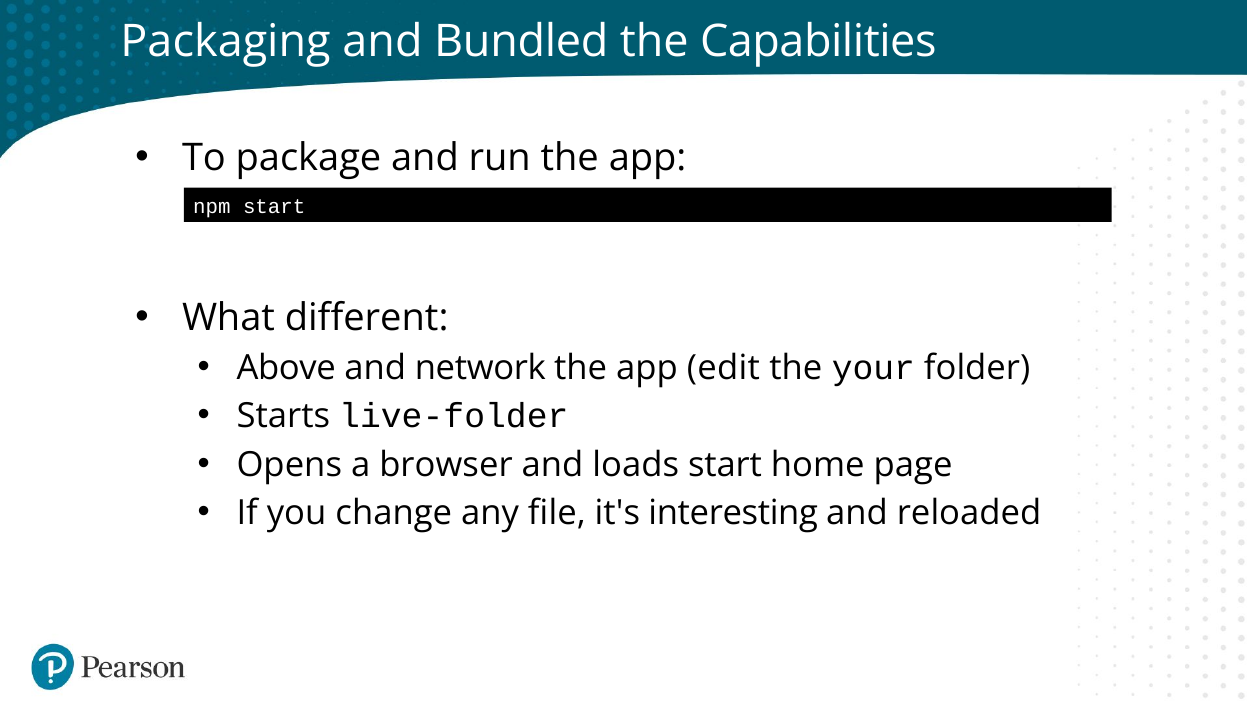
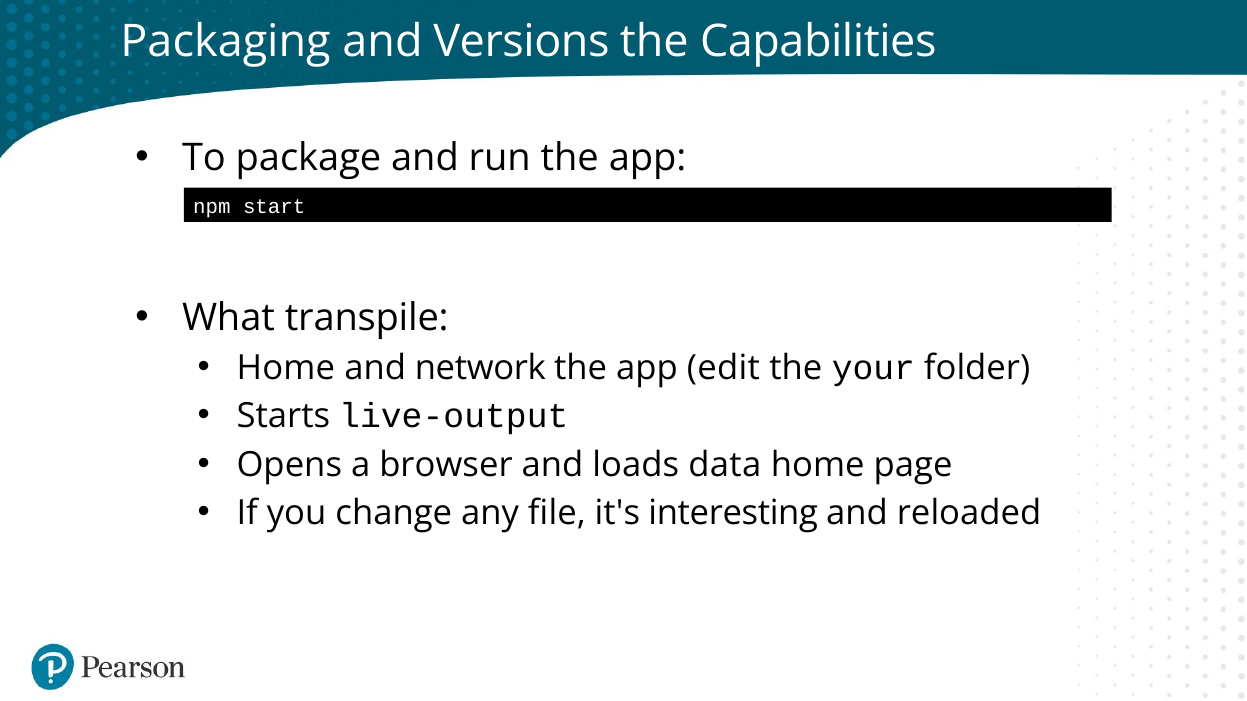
Bundled: Bundled -> Versions (521, 41)
different: different -> transpile (367, 318)
Above: Above -> Home (286, 368)
live-folder: live-folder -> live-output (454, 417)
loads start: start -> data (725, 465)
